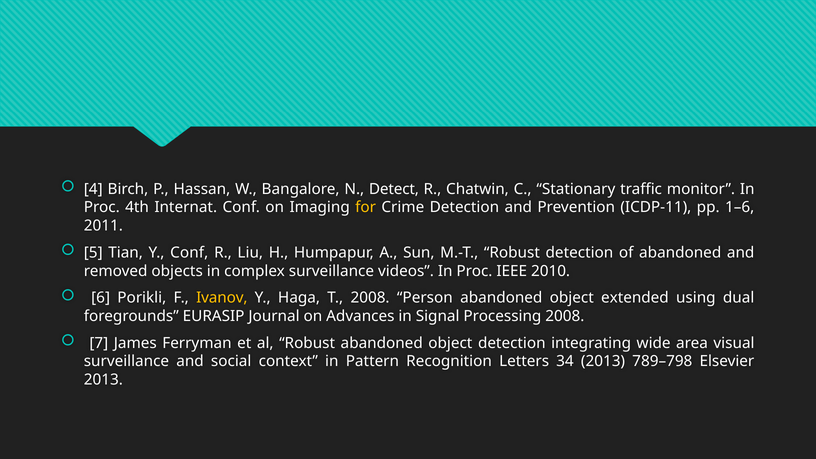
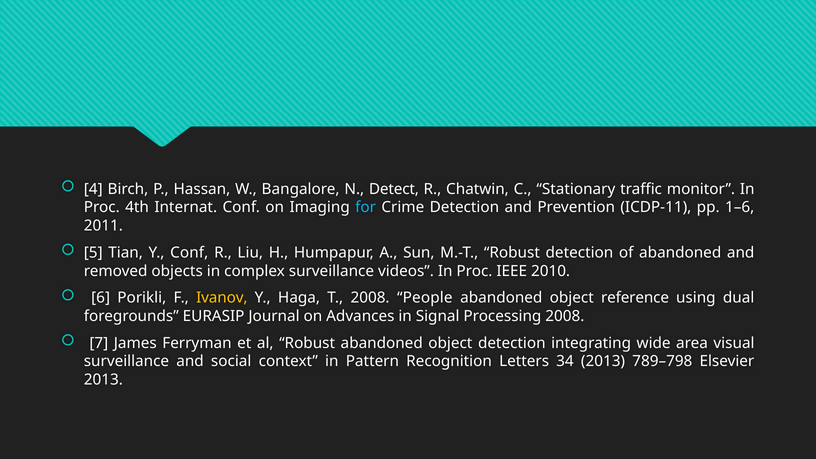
for colour: yellow -> light blue (366, 207)
Person: Person -> People (425, 298)
extended: extended -> reference (635, 298)
